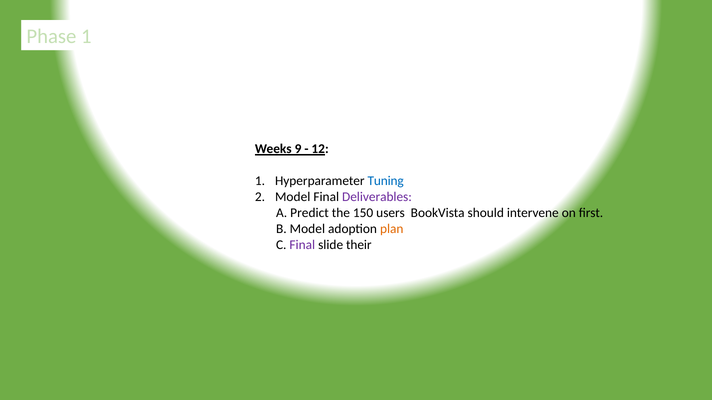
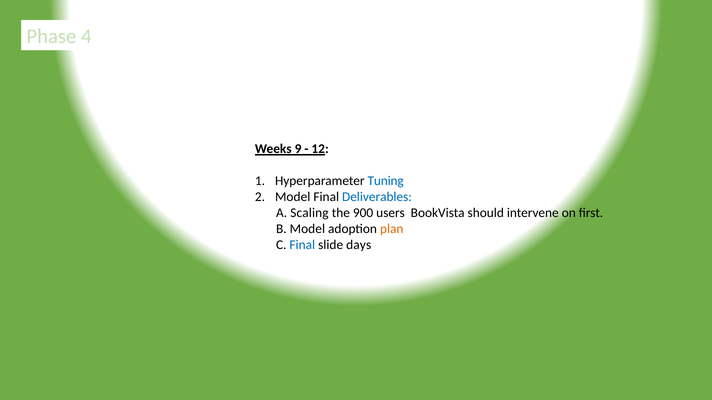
Phase 1: 1 -> 4 (86, 37)
Deliverables colour: purple -> blue (377, 197)
Predict: Predict -> Scaling (309, 213)
150: 150 -> 900 (363, 213)
Final colour: purple -> blue (302, 245)
their: their -> days (359, 245)
